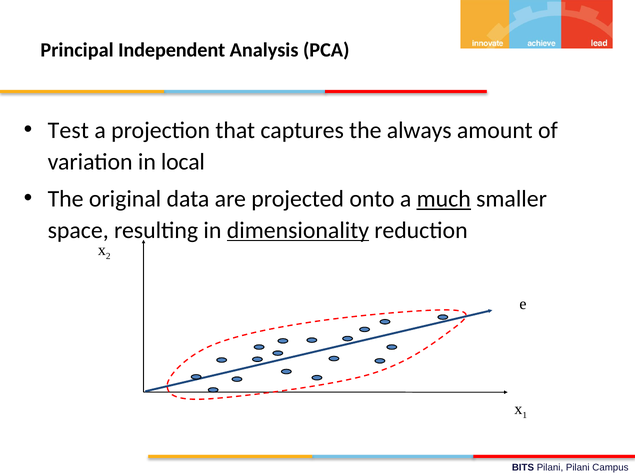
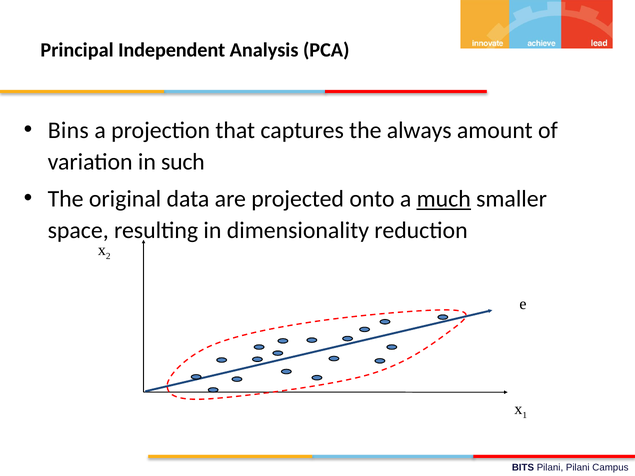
Test: Test -> Bins (68, 130)
local: local -> such (183, 162)
dimensionality underline: present -> none (298, 230)
